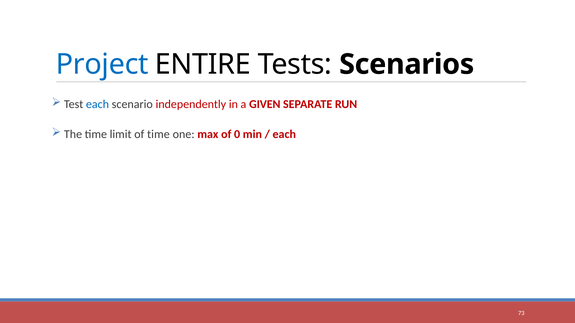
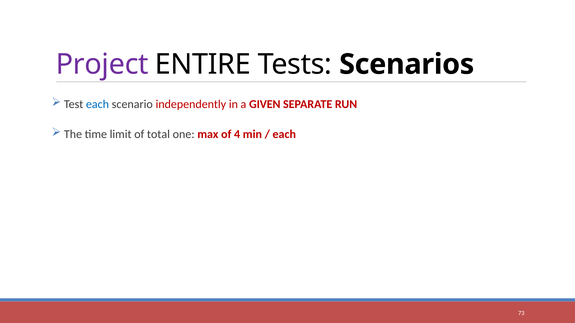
Project colour: blue -> purple (102, 64)
of time: time -> total (158, 134)
0: 0 -> 4 (237, 134)
